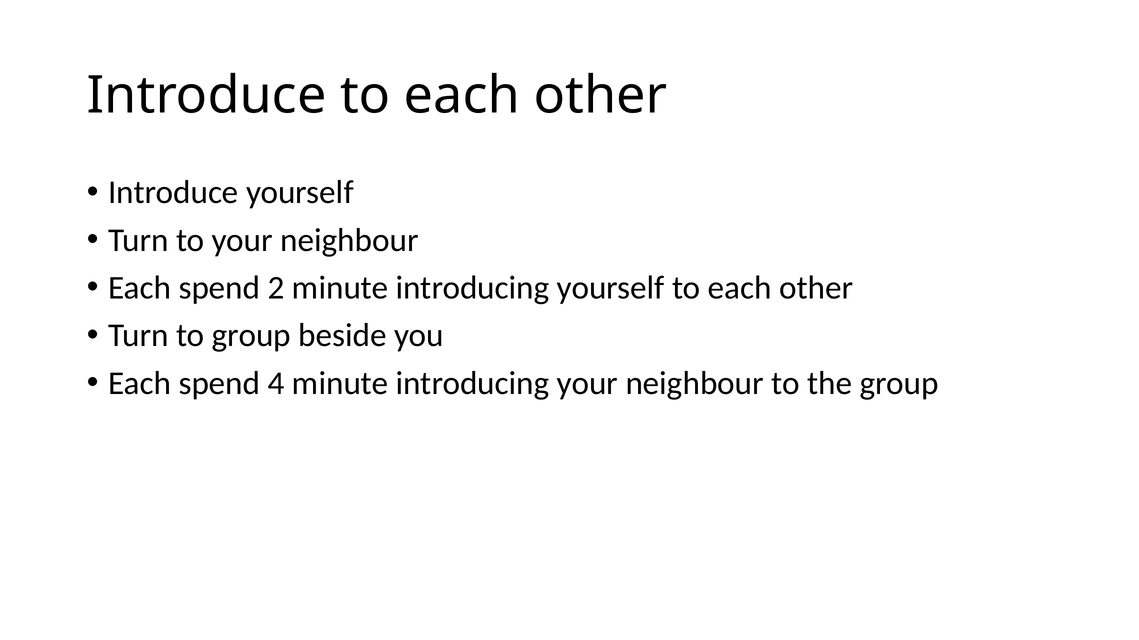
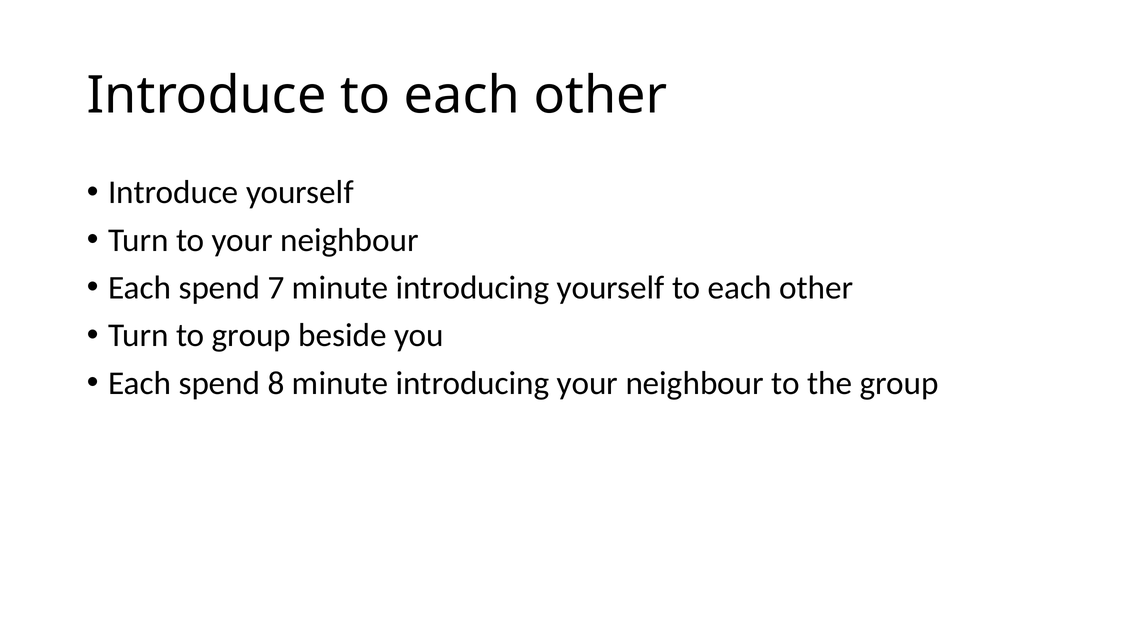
2: 2 -> 7 (276, 288)
4: 4 -> 8 (276, 384)
